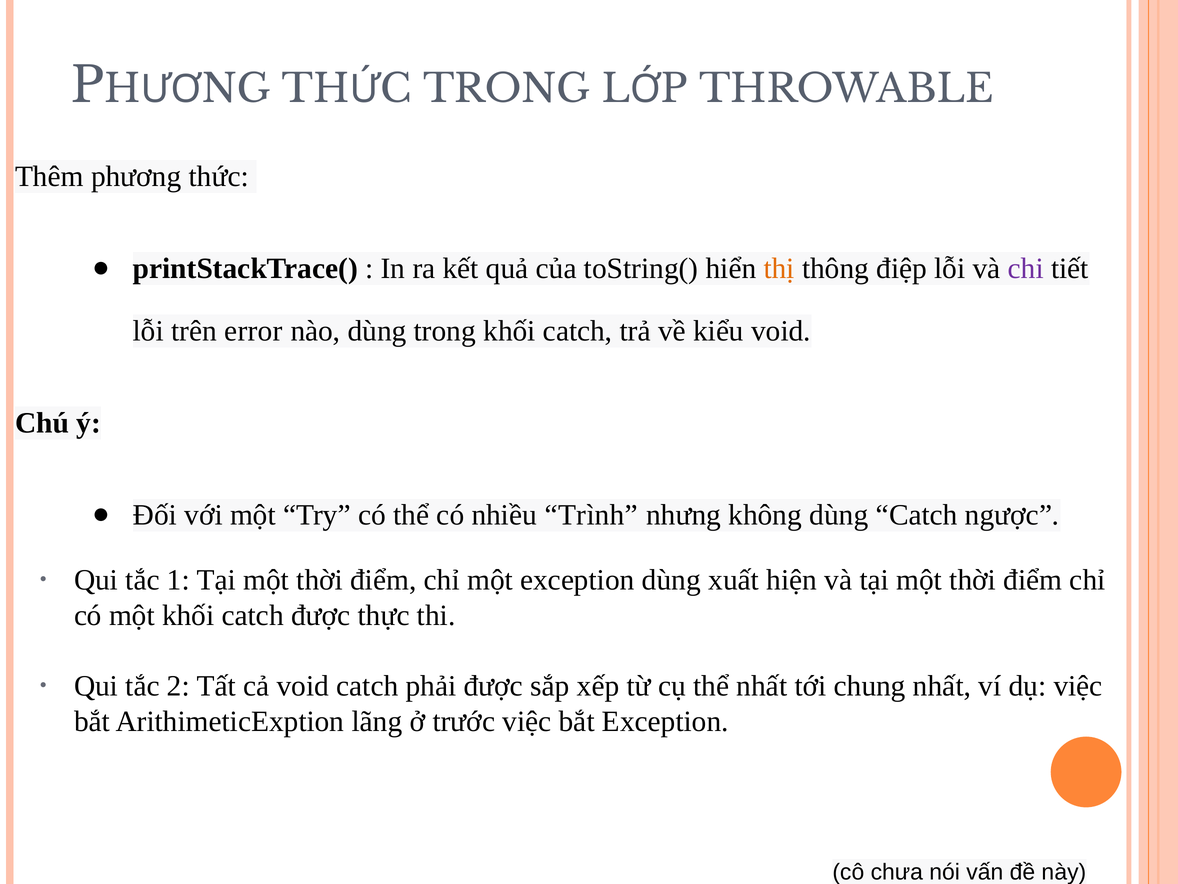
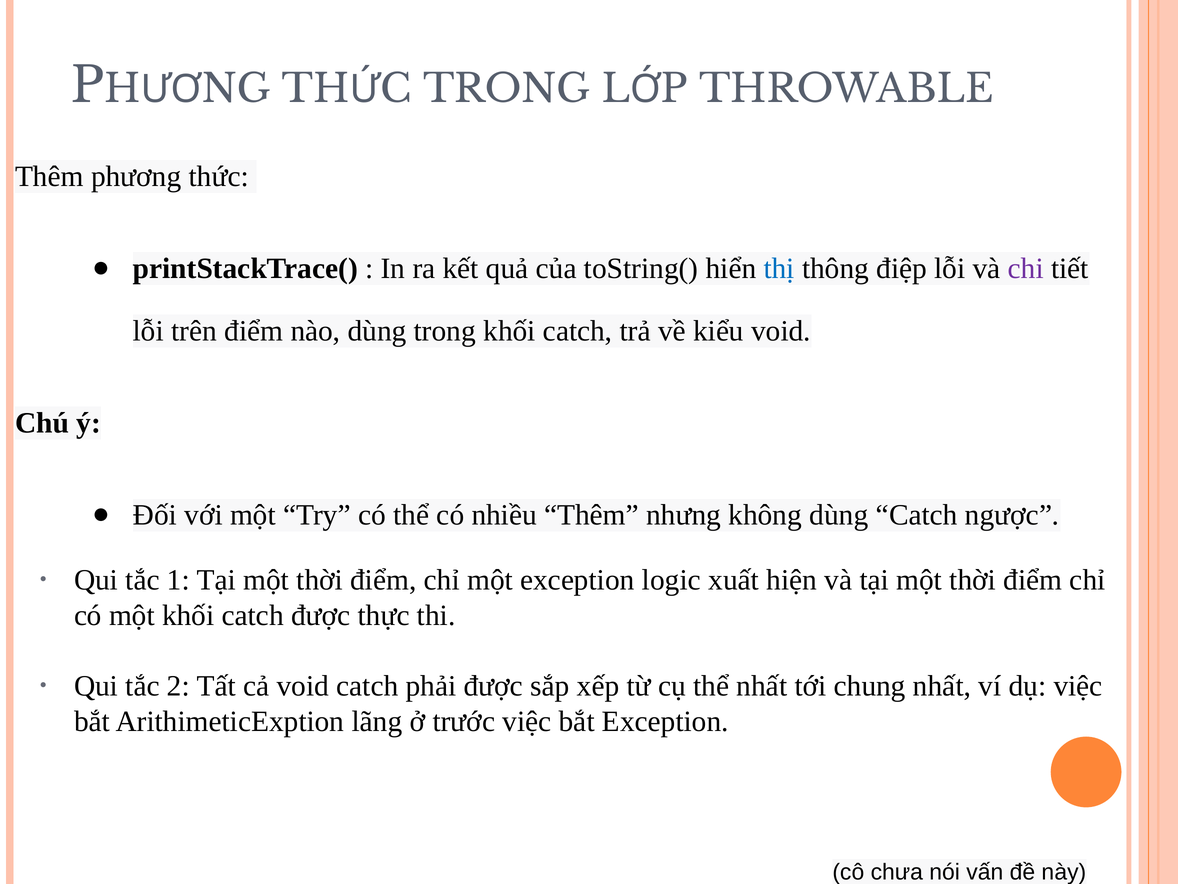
thị colour: orange -> blue (779, 268)
trên error: error -> điểm (254, 331)
nhiều Trình: Trình -> Thêm (592, 515)
exception dùng: dùng -> logic (671, 580)
